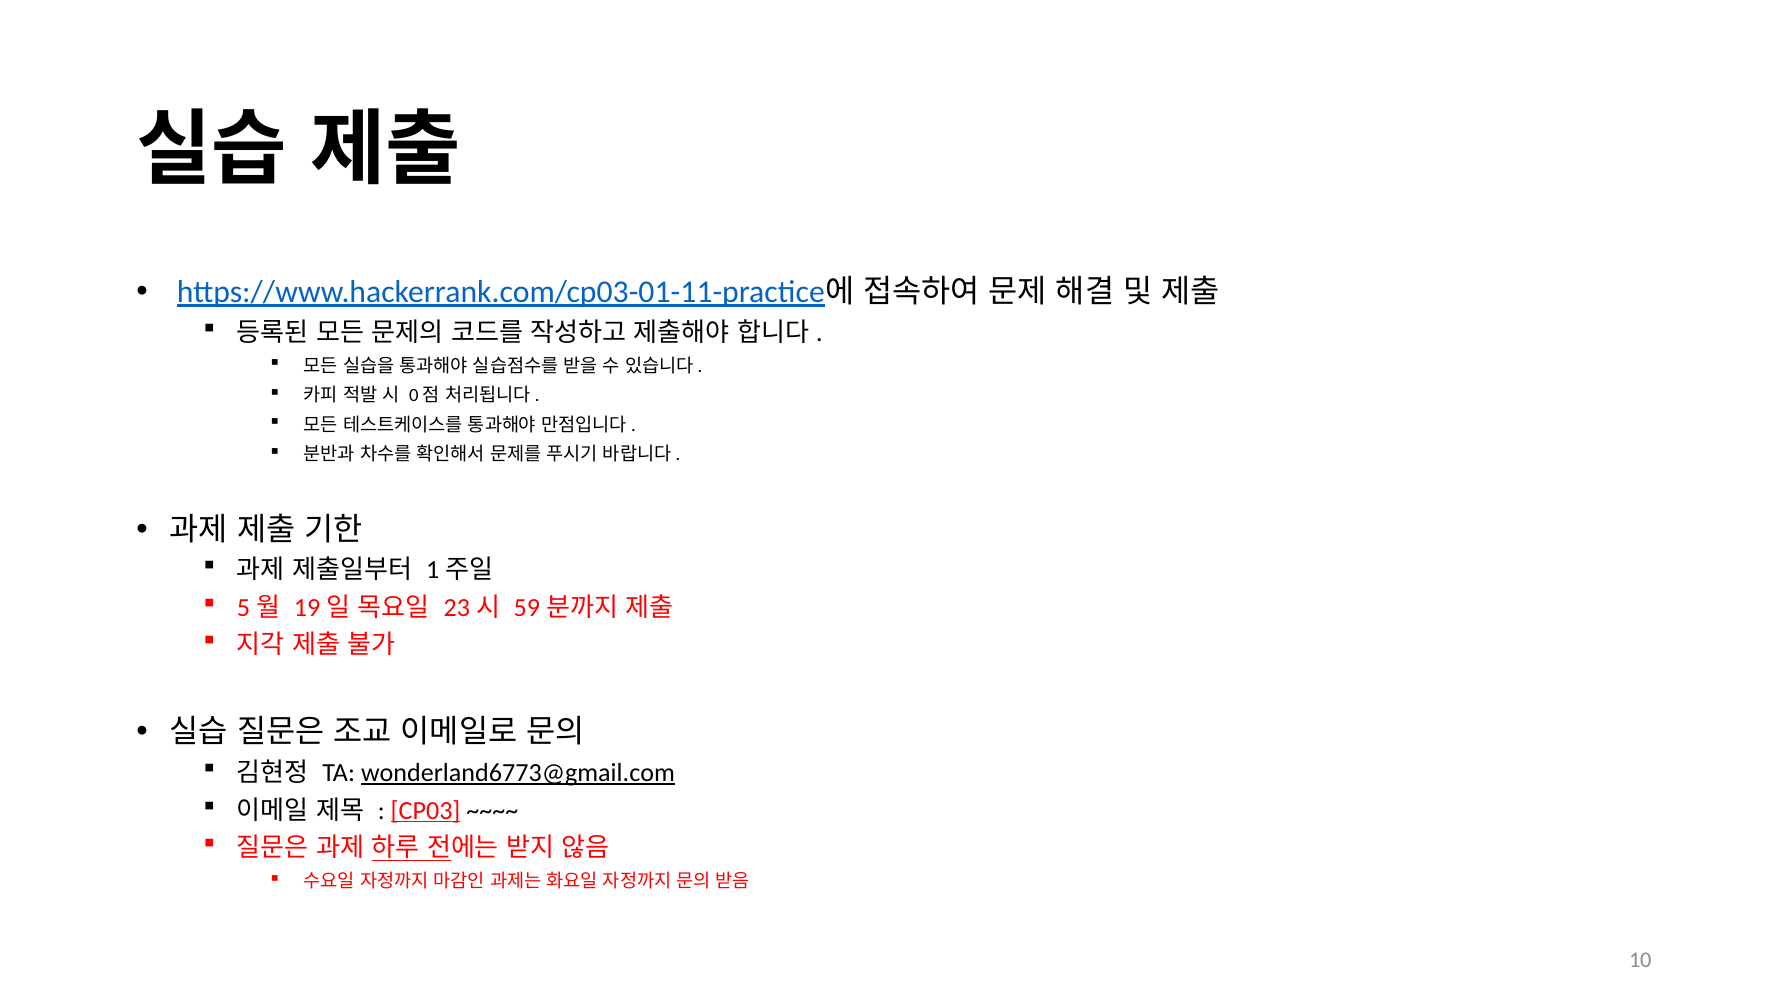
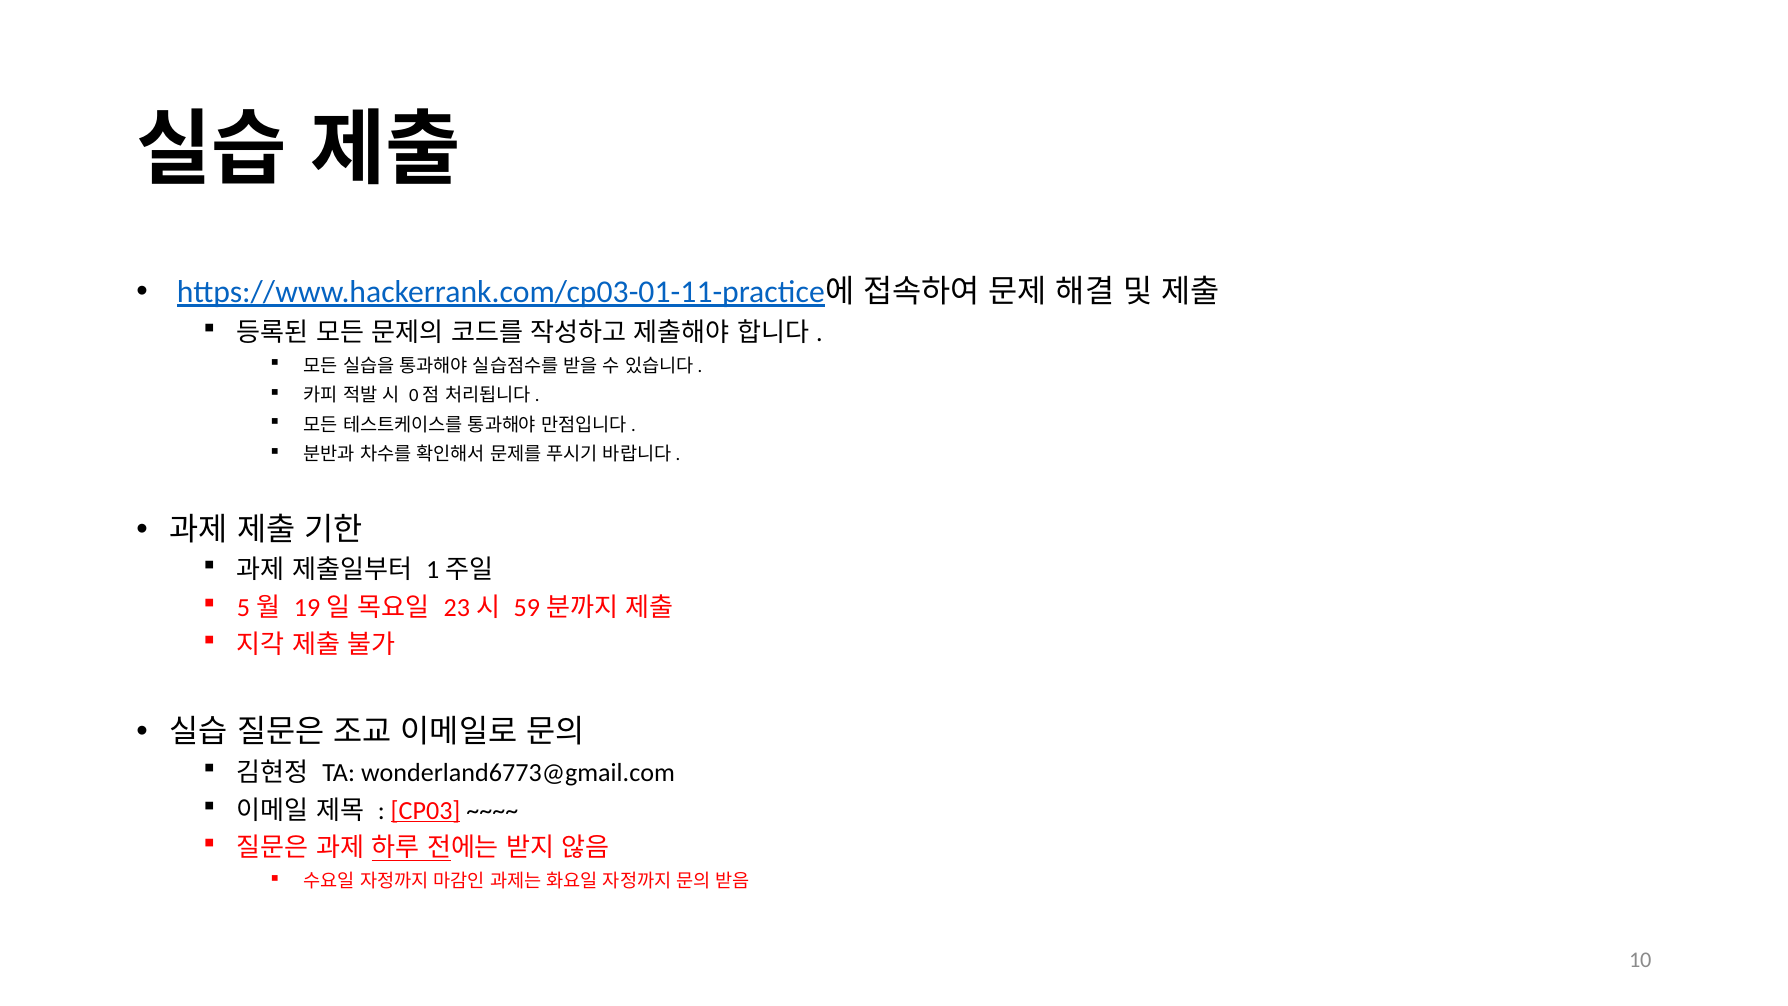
wonderland6773@gmail.com underline: present -> none (518, 773)
